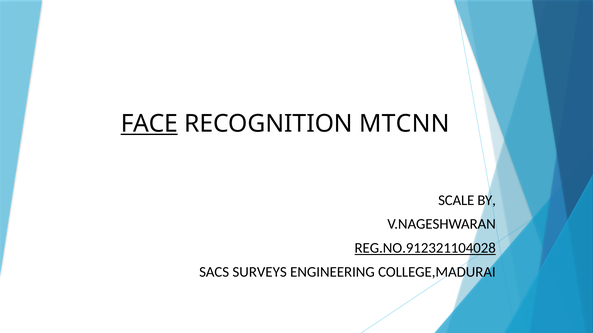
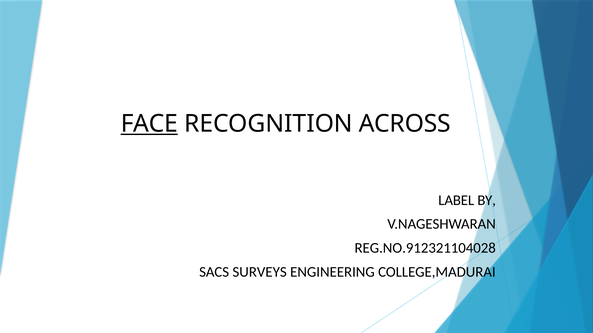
MTCNN: MTCNN -> ACROSS (405, 124)
SCALE: SCALE -> LABEL (456, 201)
REG.NO.912321104028 underline: present -> none (425, 248)
